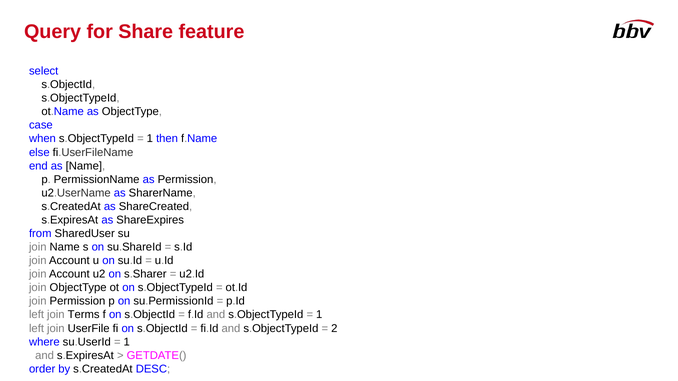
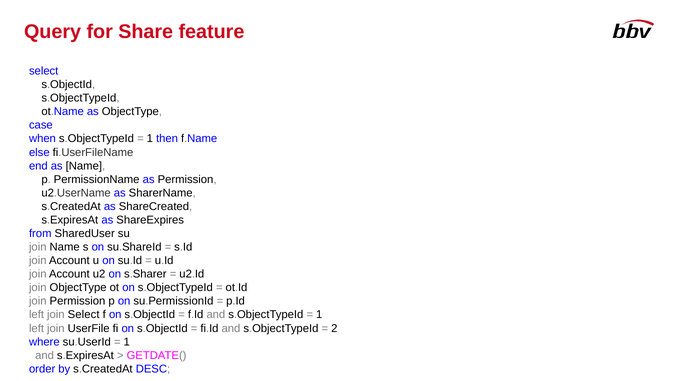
join Terms: Terms -> Select (84, 315)
